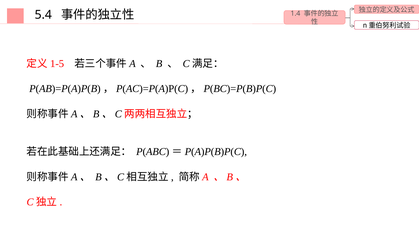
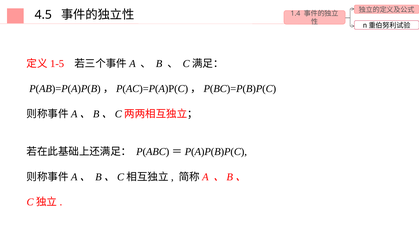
5.4: 5.4 -> 4.5 (43, 15)
